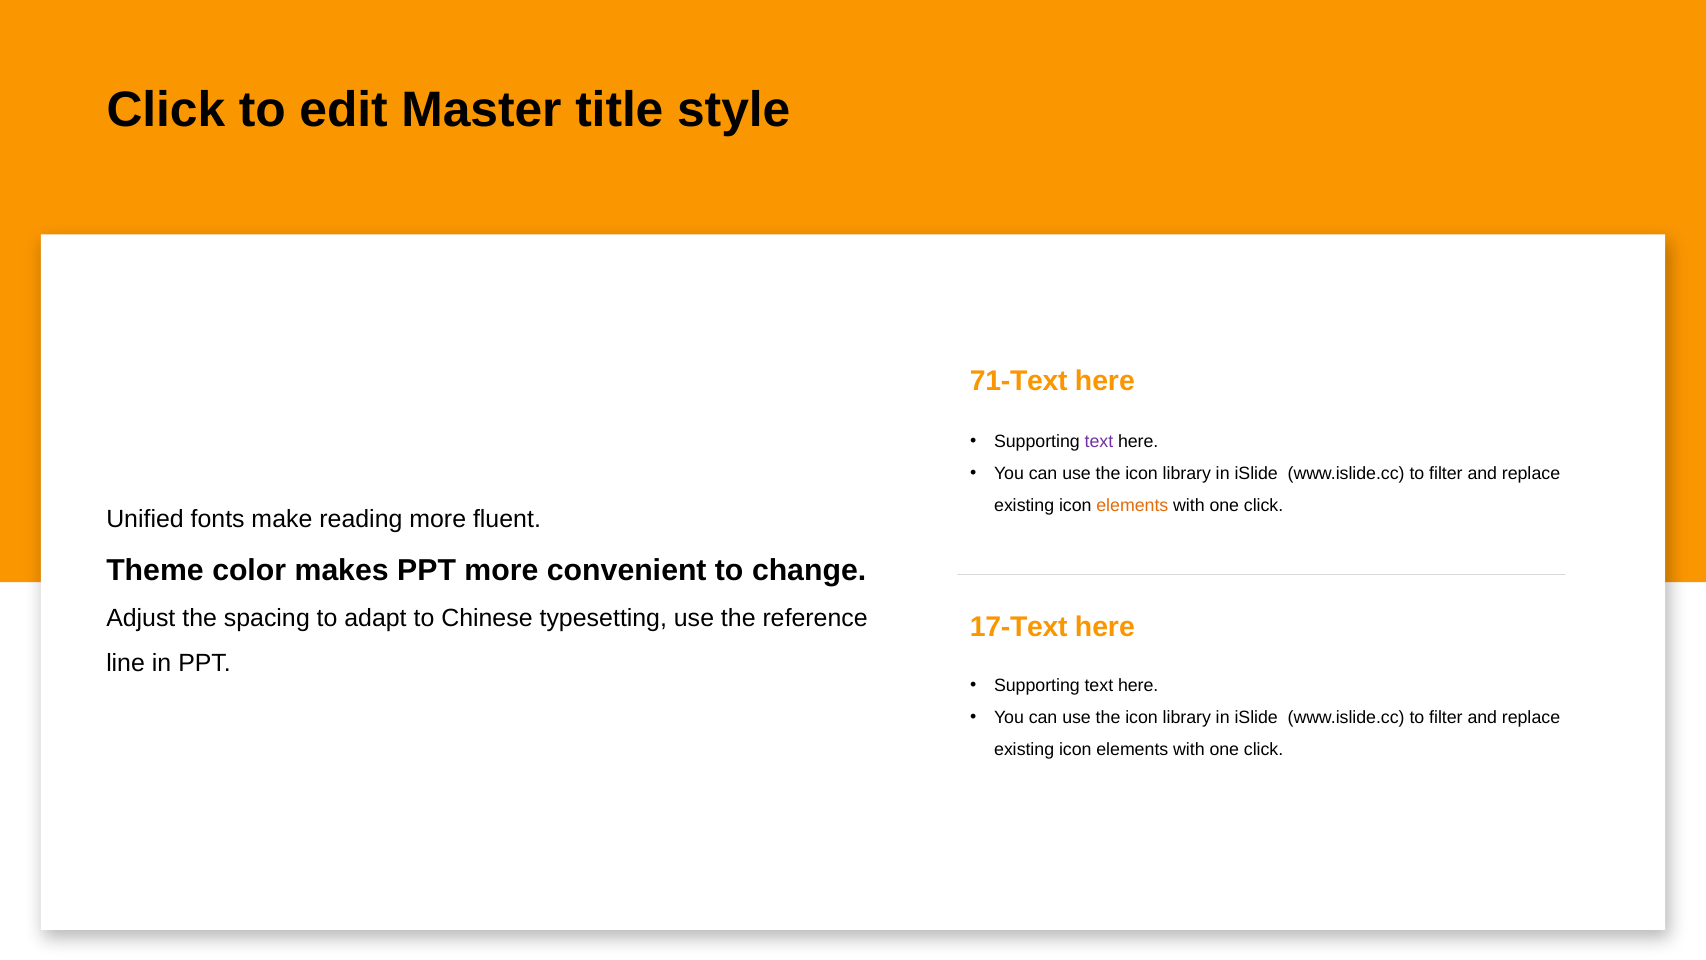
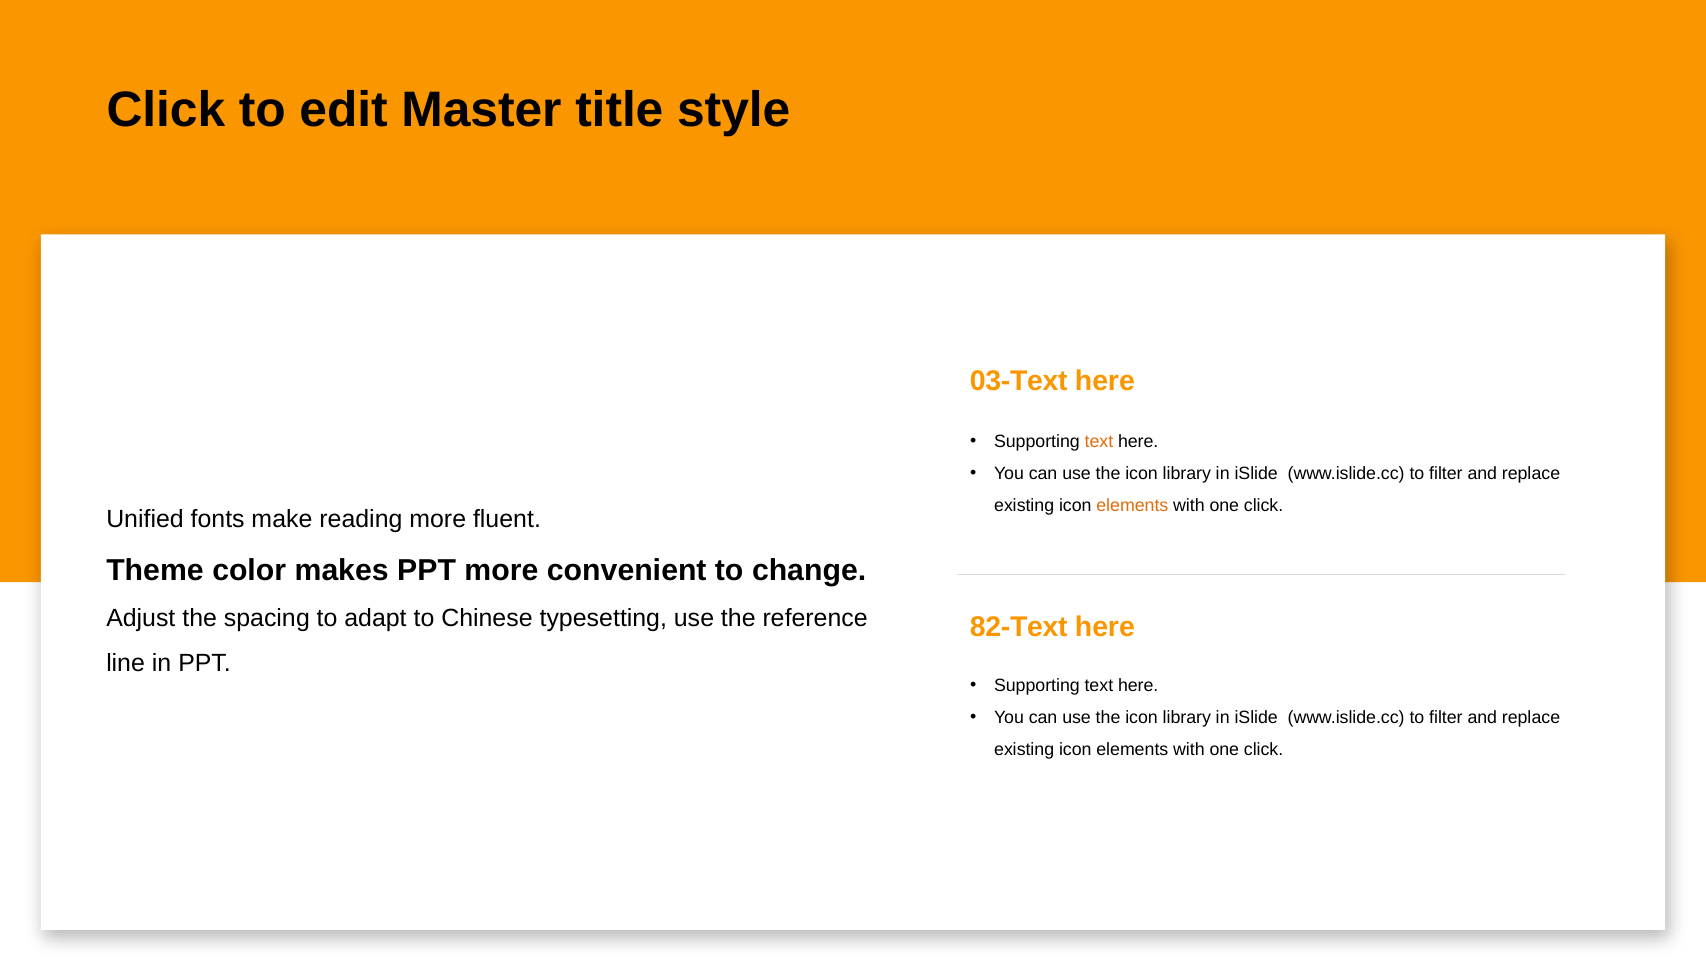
71-Text: 71-Text -> 03-Text (1019, 381)
text colour: purple -> orange (1099, 442)
17-Text: 17-Text -> 82-Text (1019, 627)
